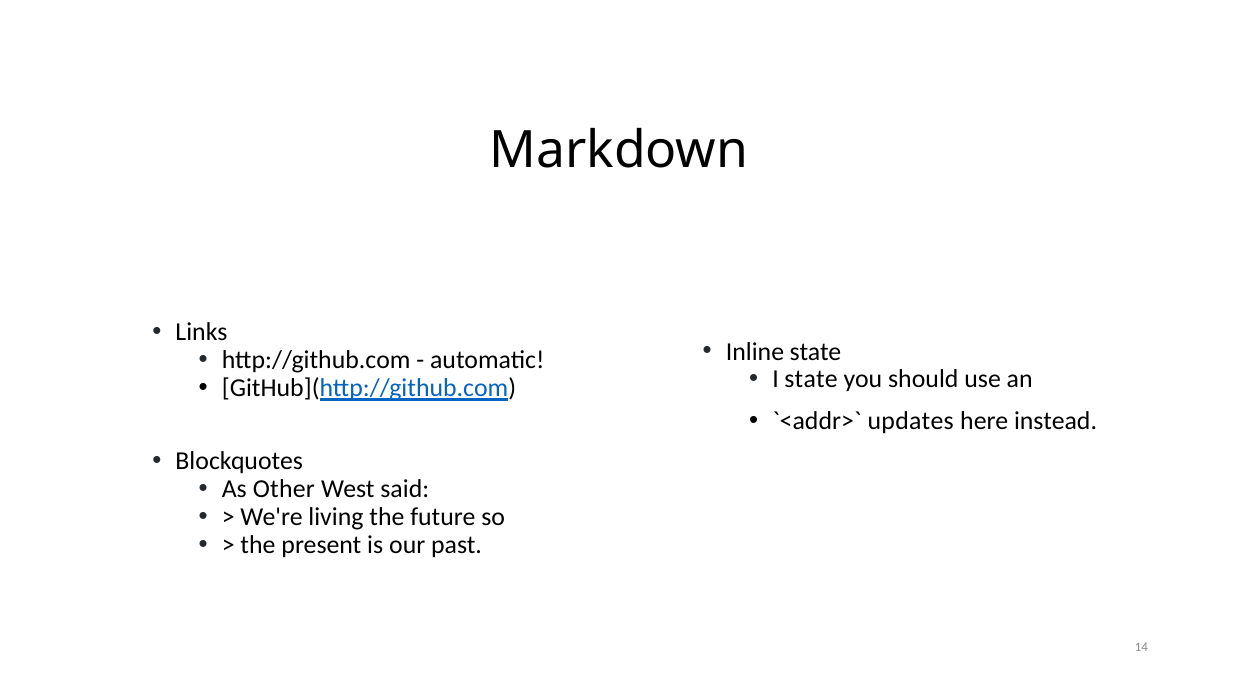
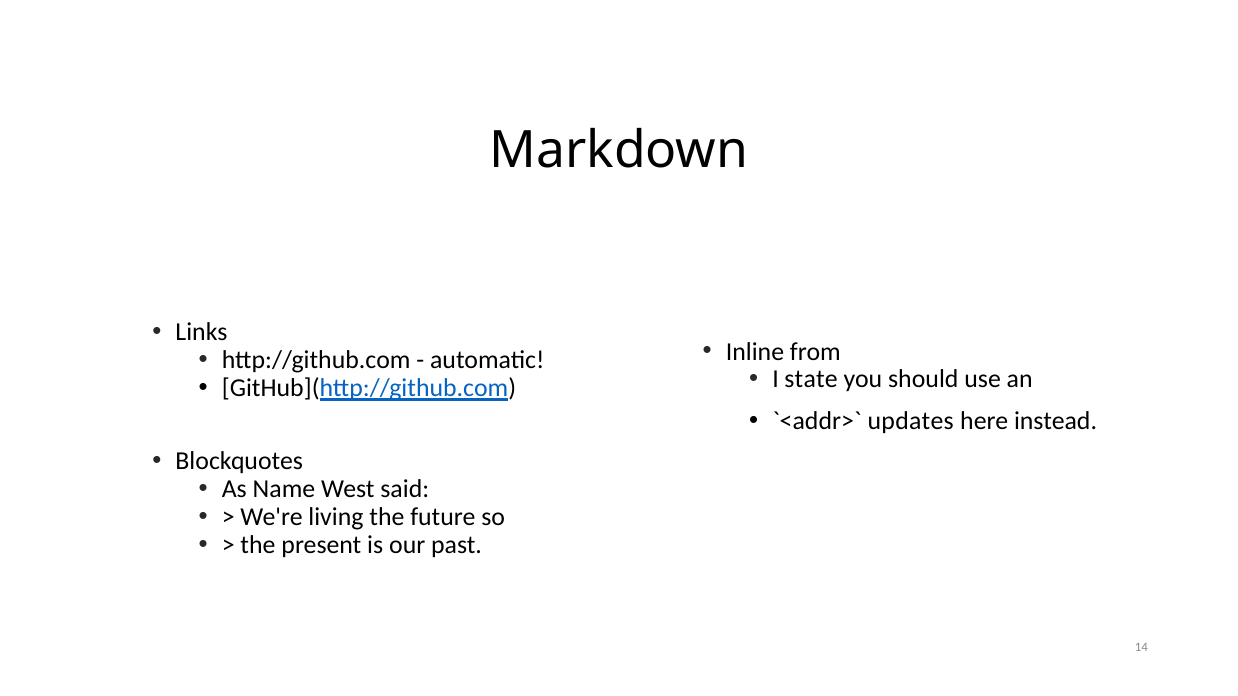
Inline state: state -> from (815, 352)
Other: Other -> Name (284, 489)
